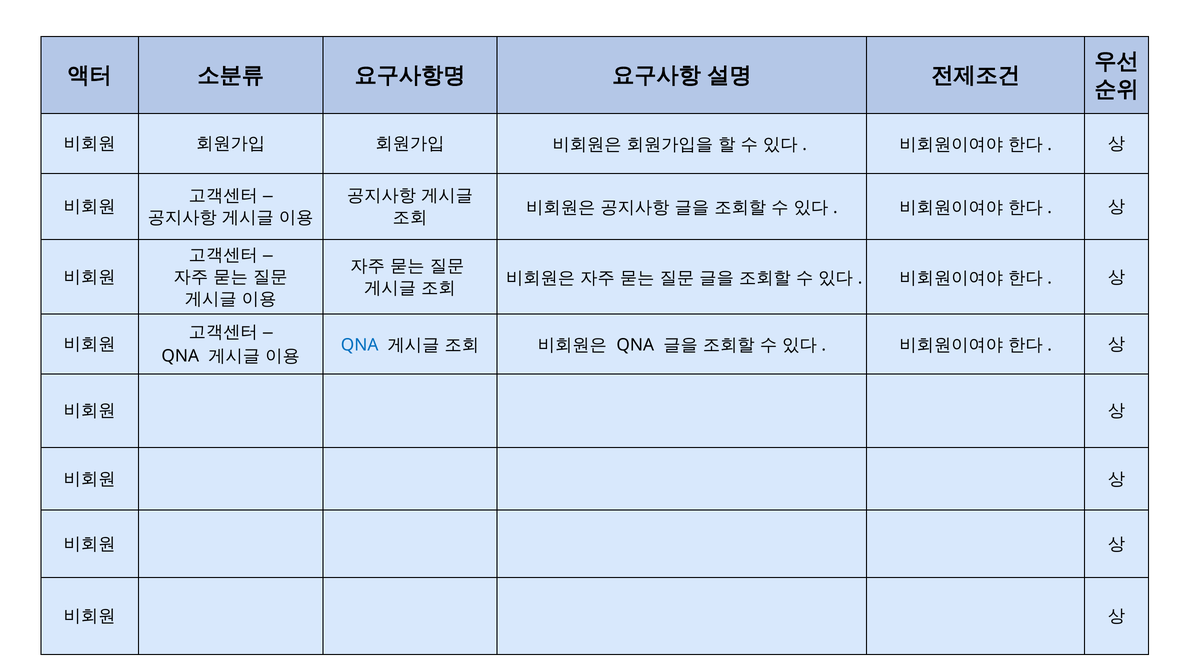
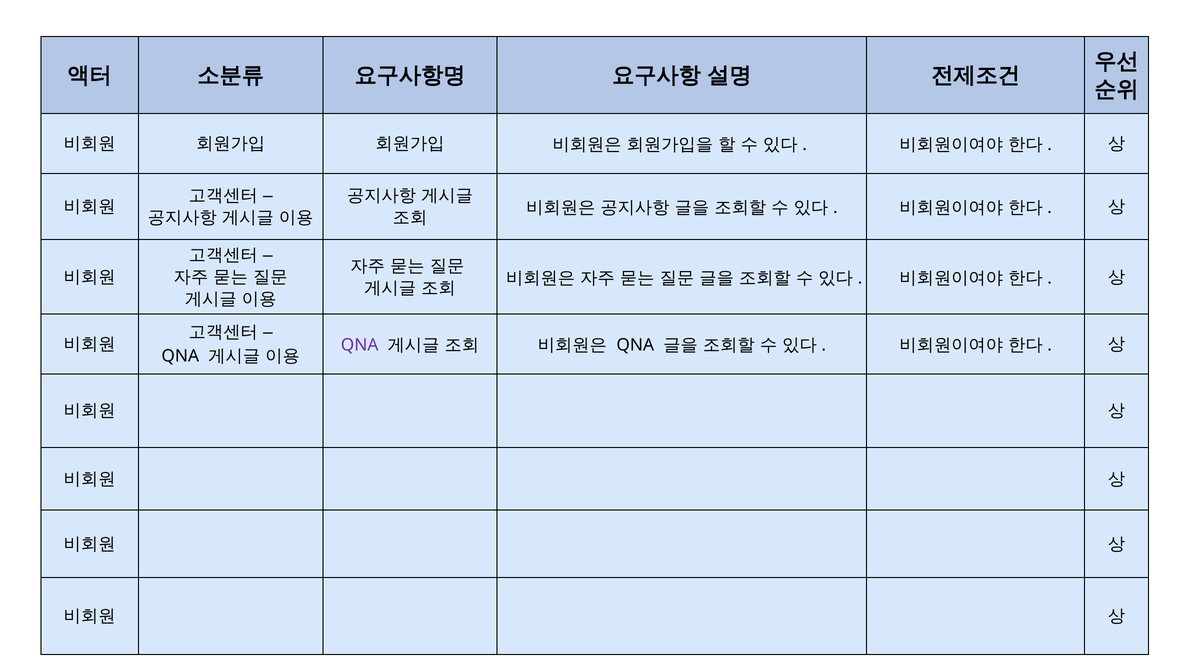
QNA colour: blue -> purple (360, 345)
